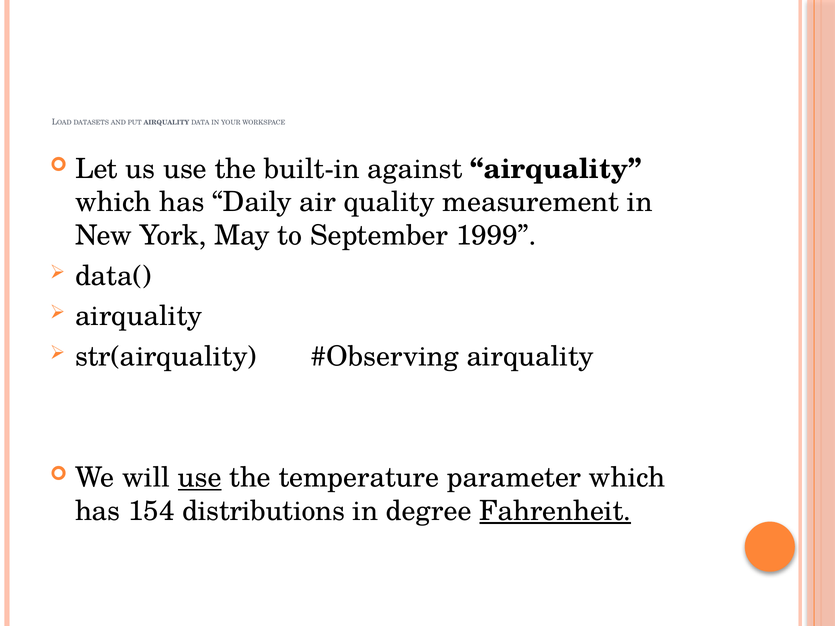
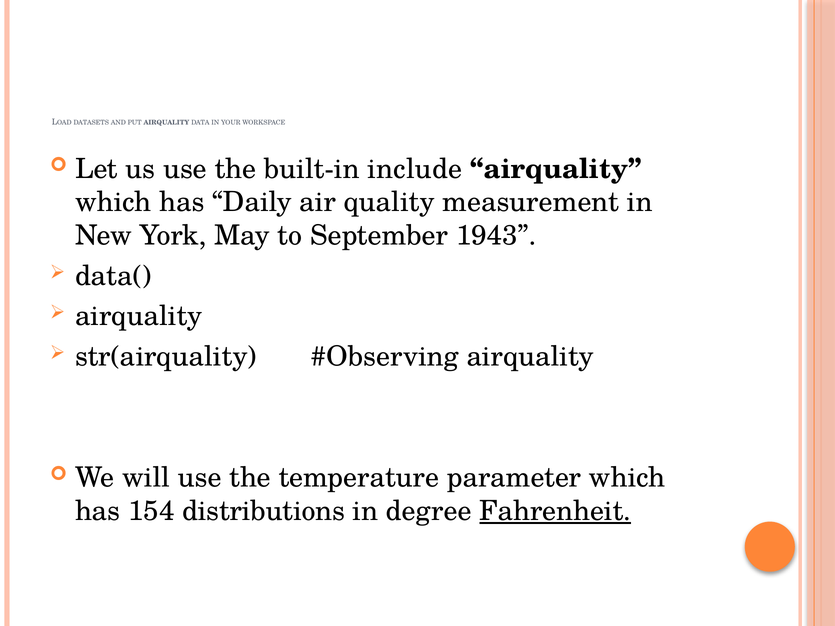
against: against -> include (415, 169)
1999: 1999 -> 1943 (496, 236)
use underline: present -> none (200, 478)
